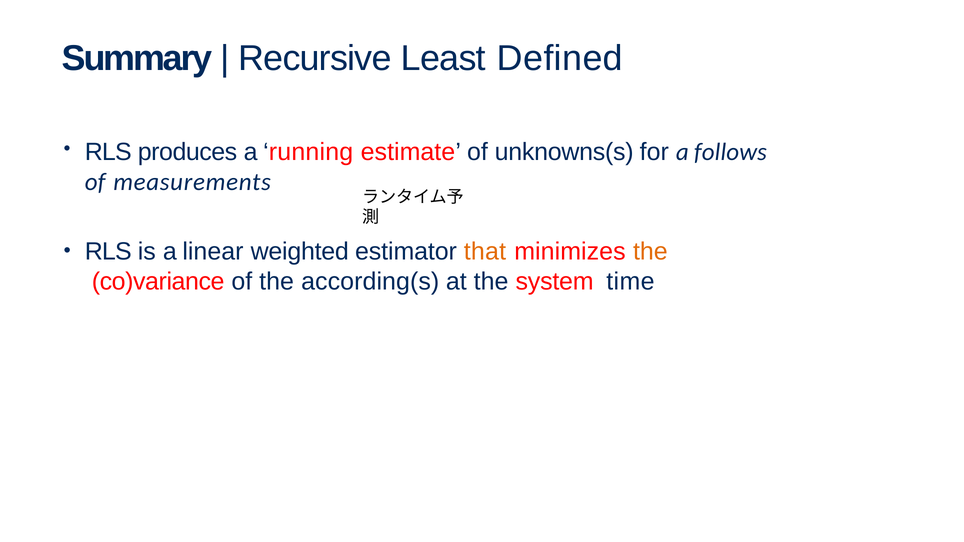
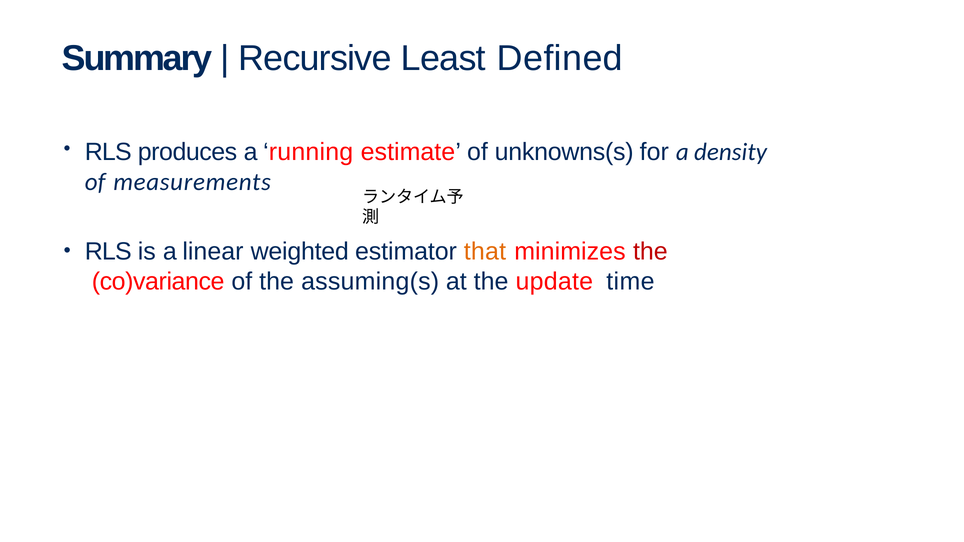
follows: follows -> density (731, 152)
the colour: orange -> red (650, 252)
according(s: according(s -> assuming(s (370, 282)
system: system -> update (554, 282)
